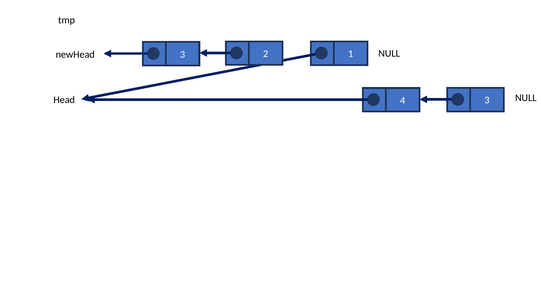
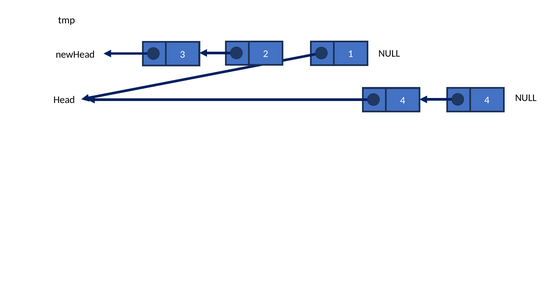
4 3: 3 -> 4 (487, 100)
